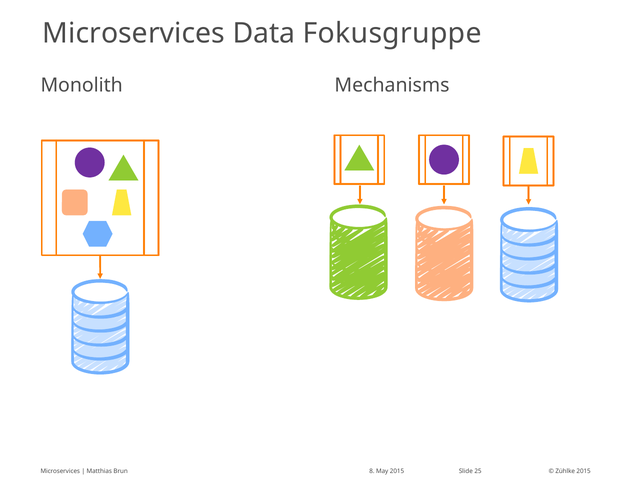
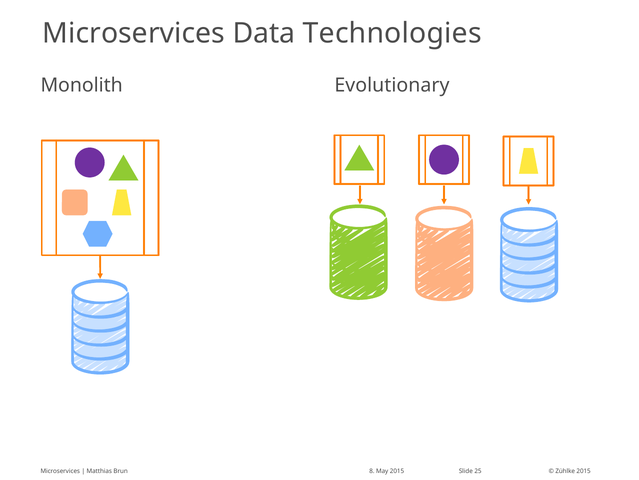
Fokusgruppe: Fokusgruppe -> Technologies (392, 33)
Mechanisms: Mechanisms -> Evolutionary (392, 85)
